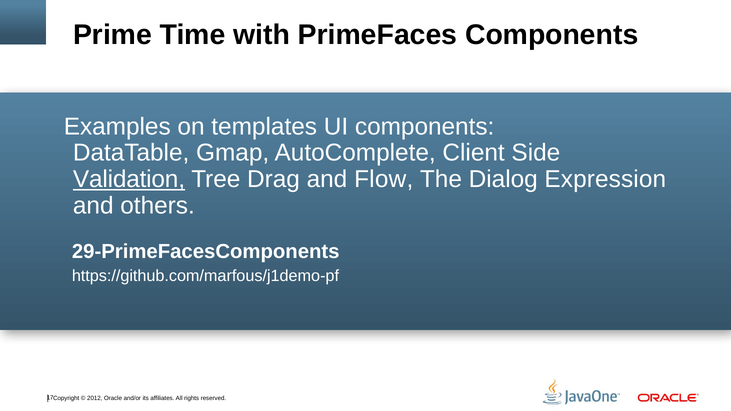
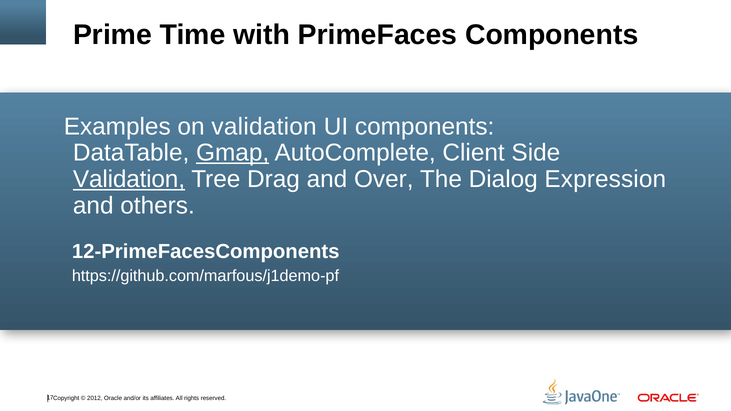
on templates: templates -> validation (264, 127)
Gmap underline: none -> present (233, 153)
Flow: Flow -> Over (384, 179)
29-PrimeFacesComponents: 29-PrimeFacesComponents -> 12-PrimeFacesComponents (206, 252)
